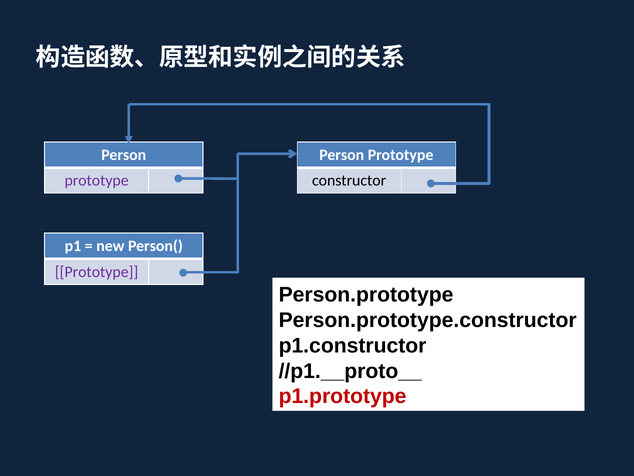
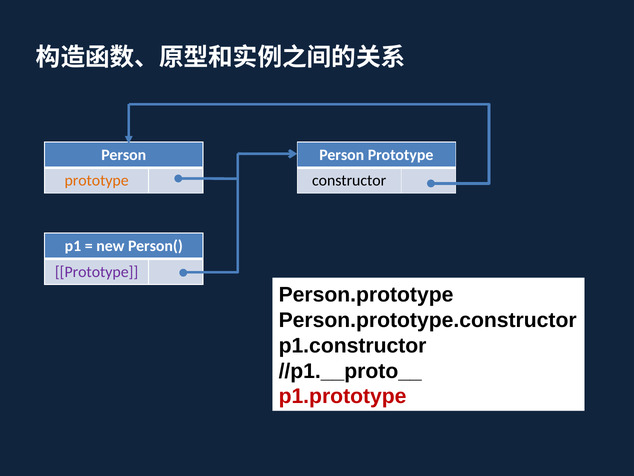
prototype colour: purple -> orange (97, 181)
